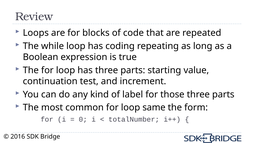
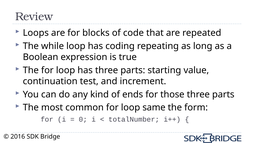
label: label -> ends (133, 94)
